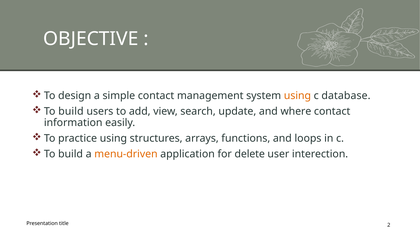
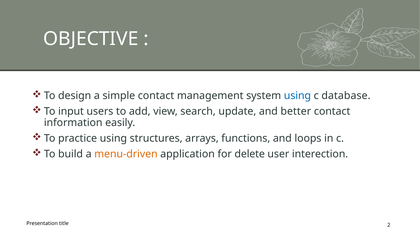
using colour: orange -> blue (297, 96)
build: build -> input (71, 112)
where: where -> better (296, 112)
